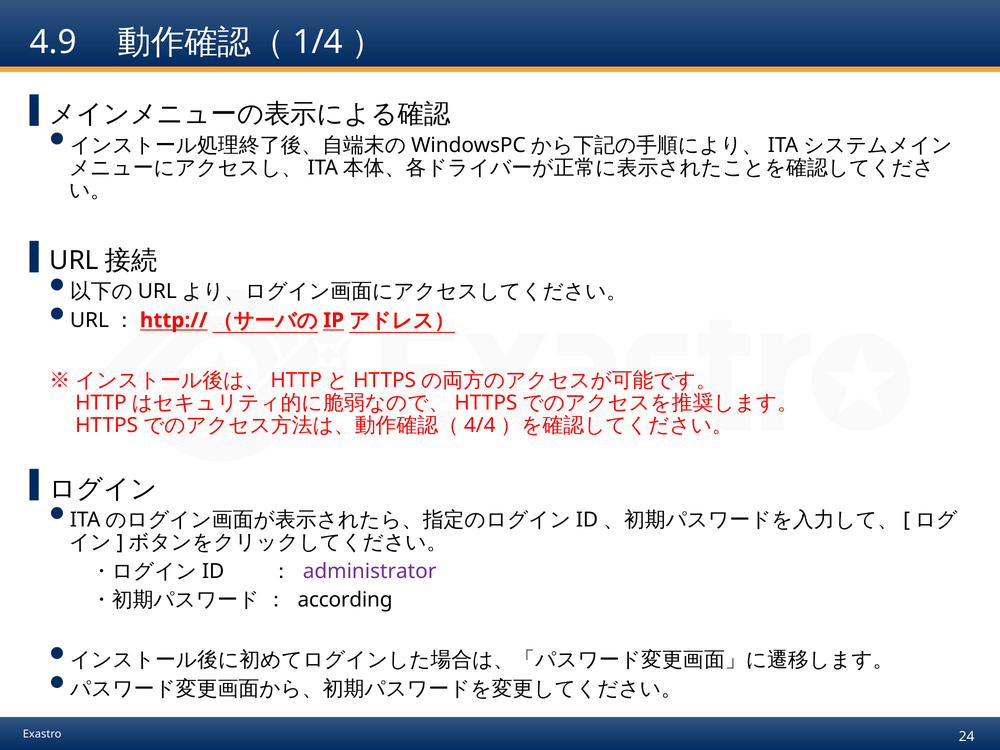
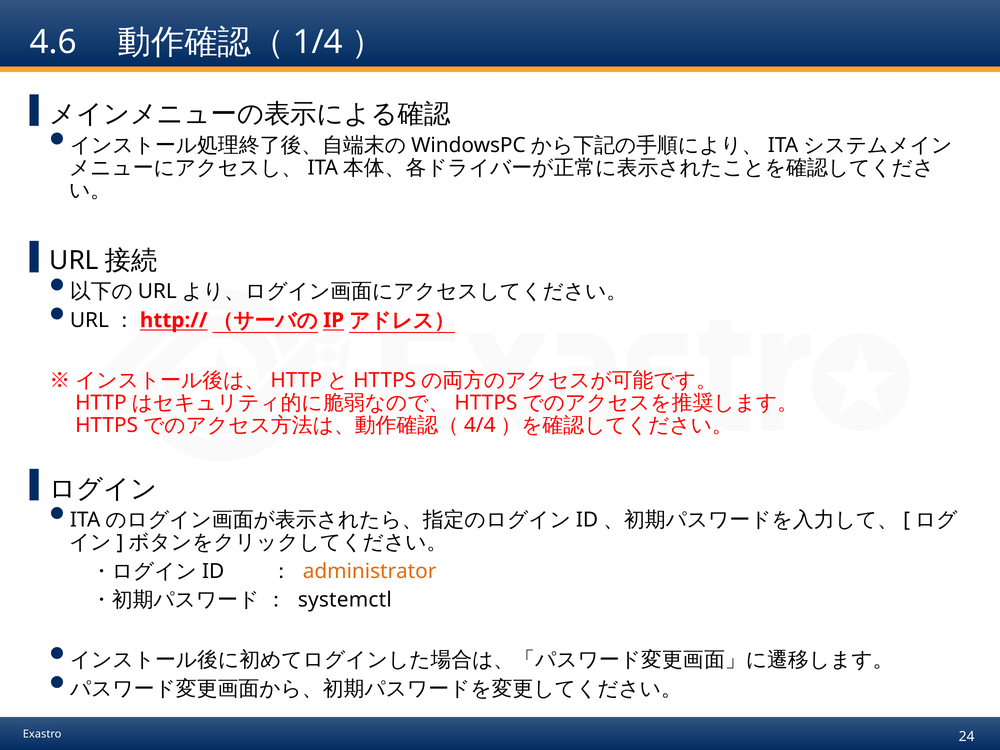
4.9: 4.9 -> 4.6 (53, 42)
administrator colour: purple -> orange (370, 571)
according: according -> systemctl (345, 600)
